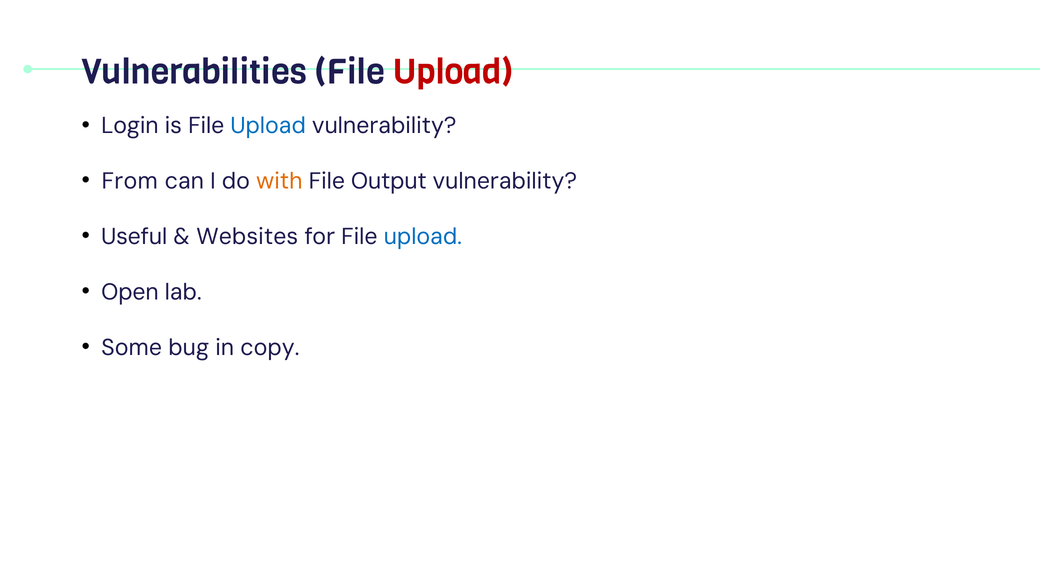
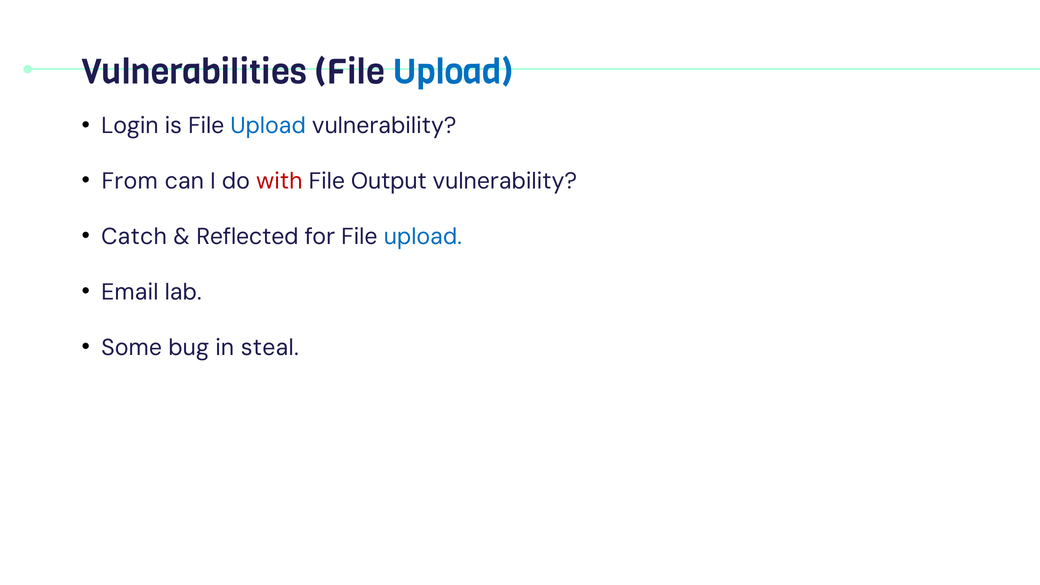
Upload colour: red -> blue (453, 72)
with colour: orange -> red (279, 181)
Useful: Useful -> Catch (134, 237)
Websites: Websites -> Reflected (247, 237)
Open: Open -> Email (130, 292)
copy: copy -> steal (270, 347)
